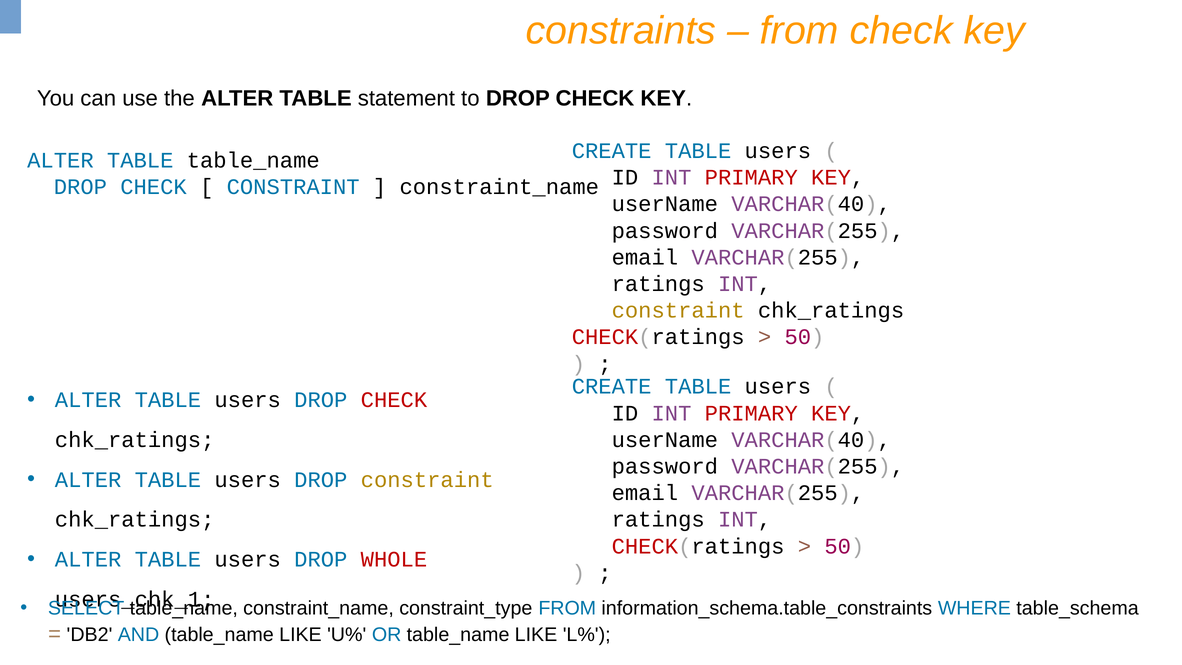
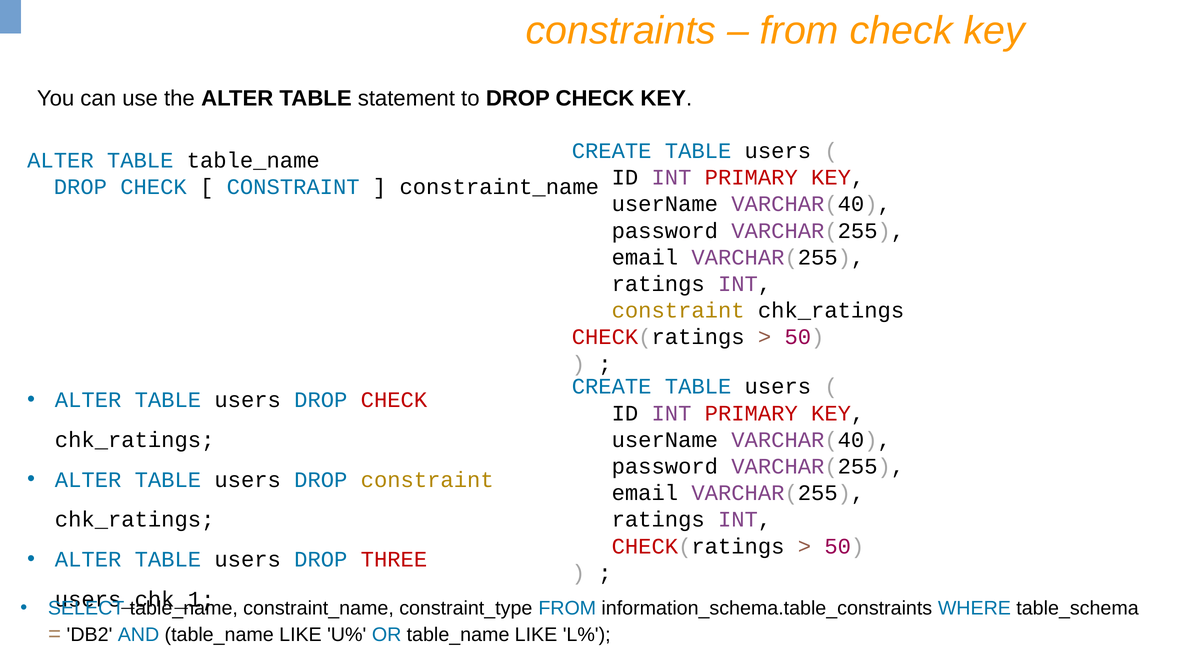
WHOLE: WHOLE -> THREE (394, 559)
